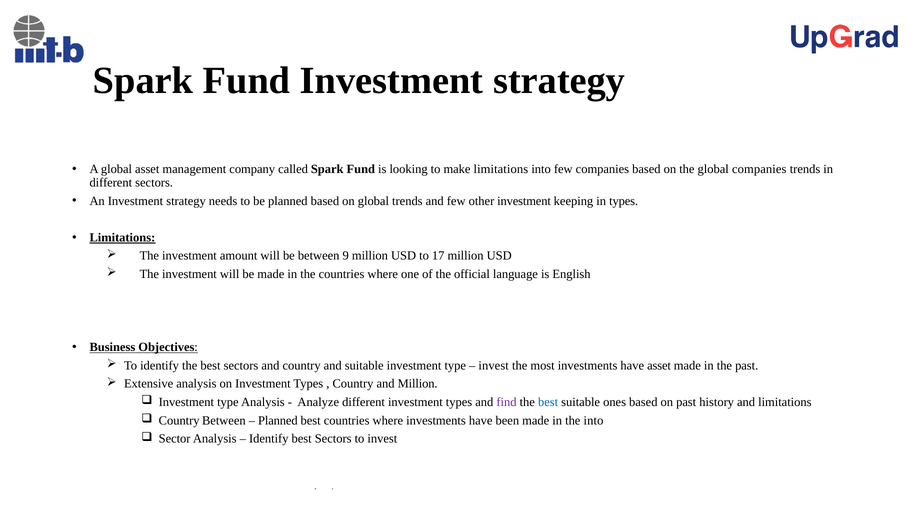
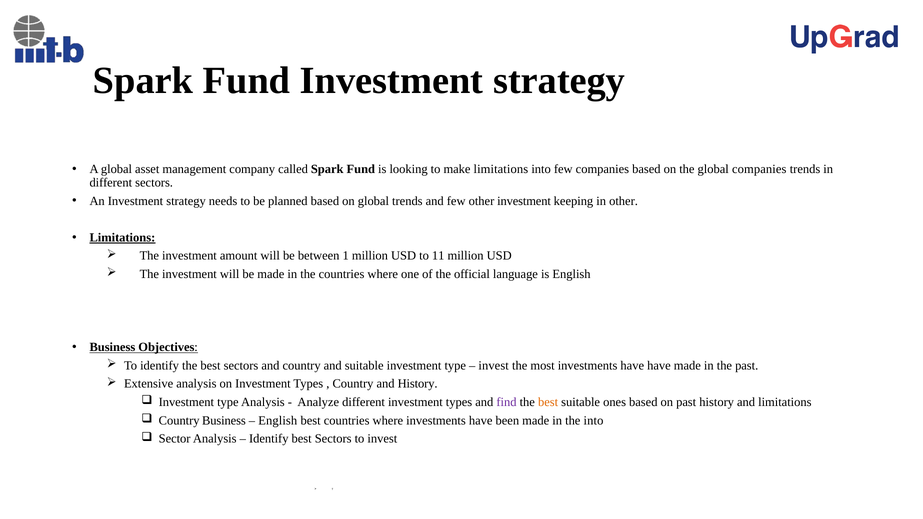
in types: types -> other (624, 201)
9: 9 -> 1 (346, 256)
17: 17 -> 11 (438, 256)
have asset: asset -> have (659, 366)
and Million: Million -> History (418, 384)
best colour: blue -> orange (548, 402)
Country Between: Between -> Business (224, 421)
Planned: Planned -> English (278, 421)
